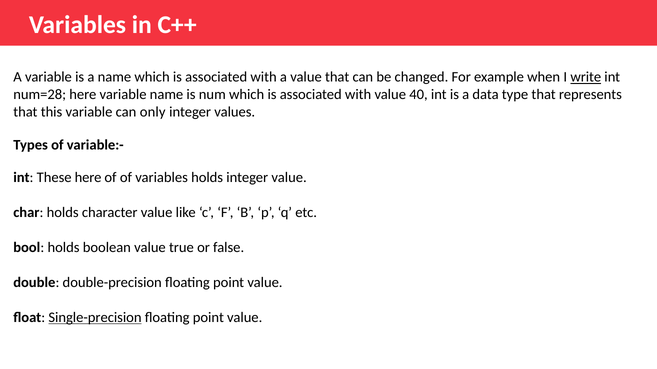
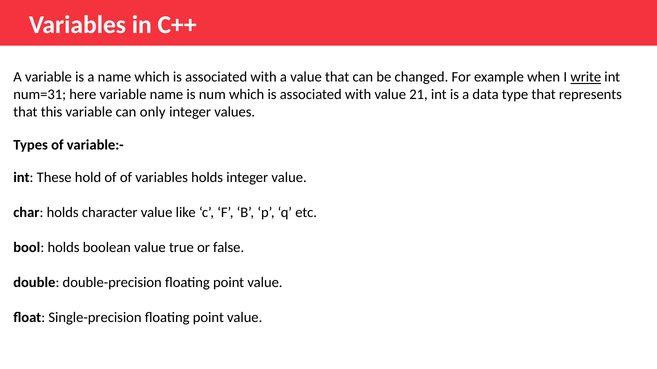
num=28: num=28 -> num=31 (40, 95)
40: 40 -> 21 (418, 95)
These here: here -> hold (88, 178)
Single-precision underline: present -> none (95, 318)
